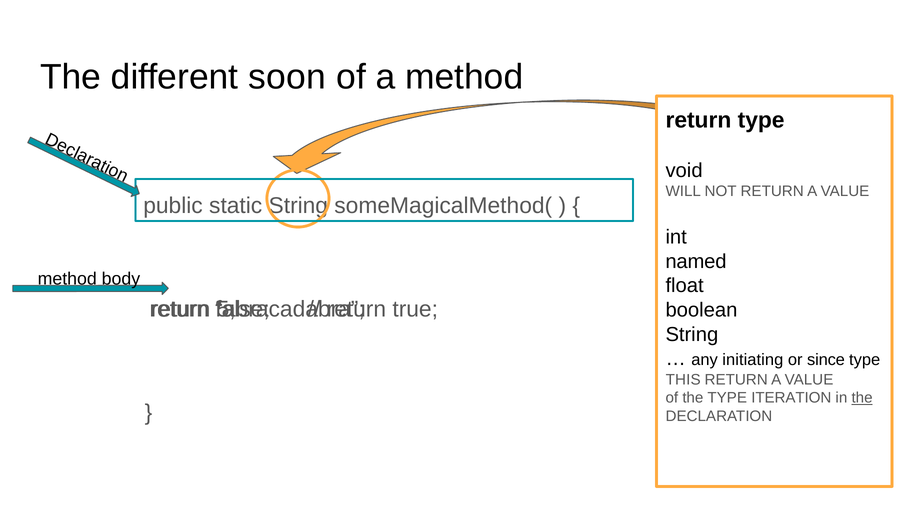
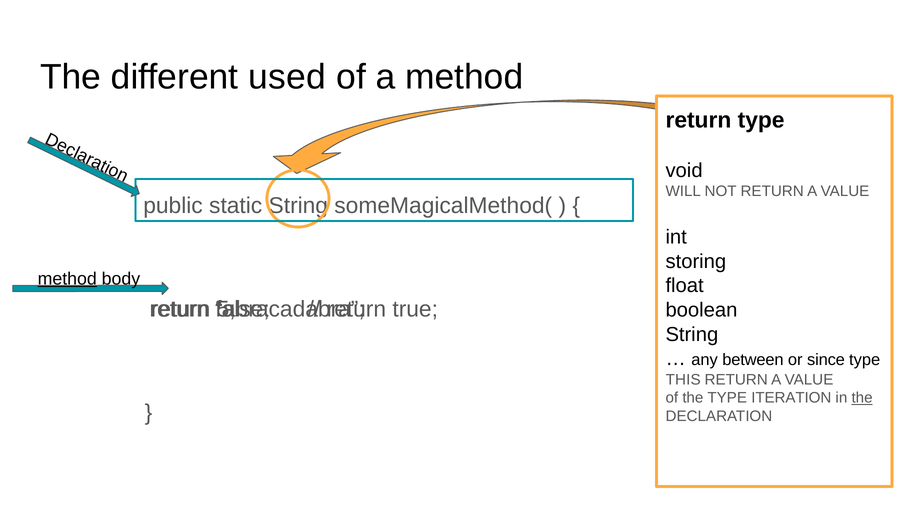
soon: soon -> used (287, 77)
named: named -> storing (696, 261)
method underline: none -> present (67, 279)
initiating: initiating -> between (753, 360)
